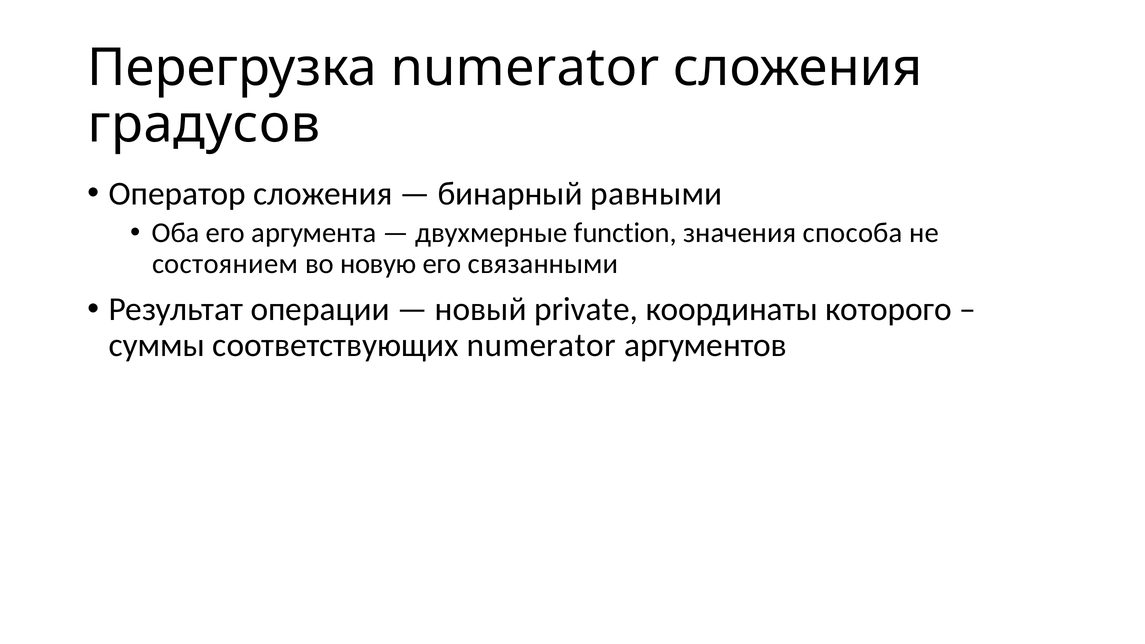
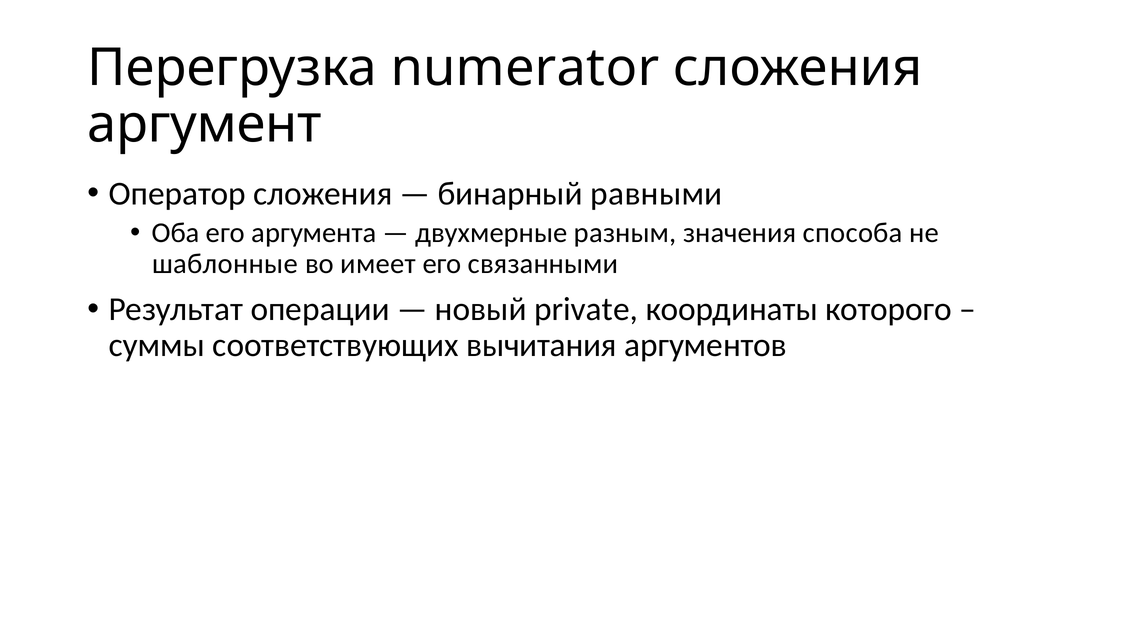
градусов: градусов -> аргумент (204, 125)
function: function -> разным (625, 233)
состоянием: состоянием -> шаблонные (225, 264)
новую: новую -> имеет (378, 264)
соответствующих numerator: numerator -> вычитания (542, 345)
